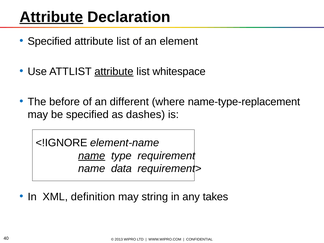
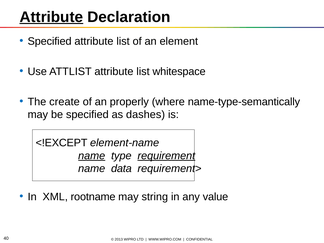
attribute underline: present -> none (114, 71)
before: before -> create (64, 102)
different: different -> properly (129, 102)
name-type-replacement: name-type-replacement -> name-type-semantically (244, 102)
<!IGNORE: <!IGNORE -> <!EXCEPT (62, 143)
requirement underline: none -> present (166, 156)
definition: definition -> rootname (93, 197)
takes: takes -> value (215, 197)
